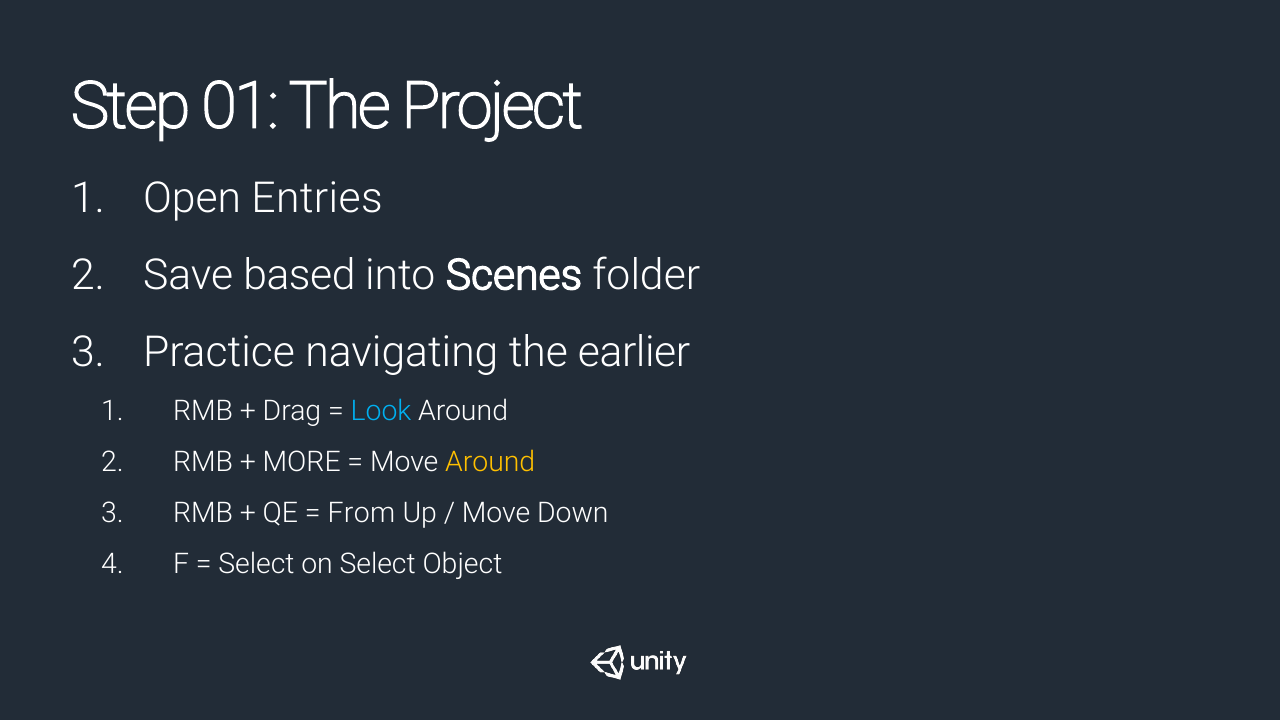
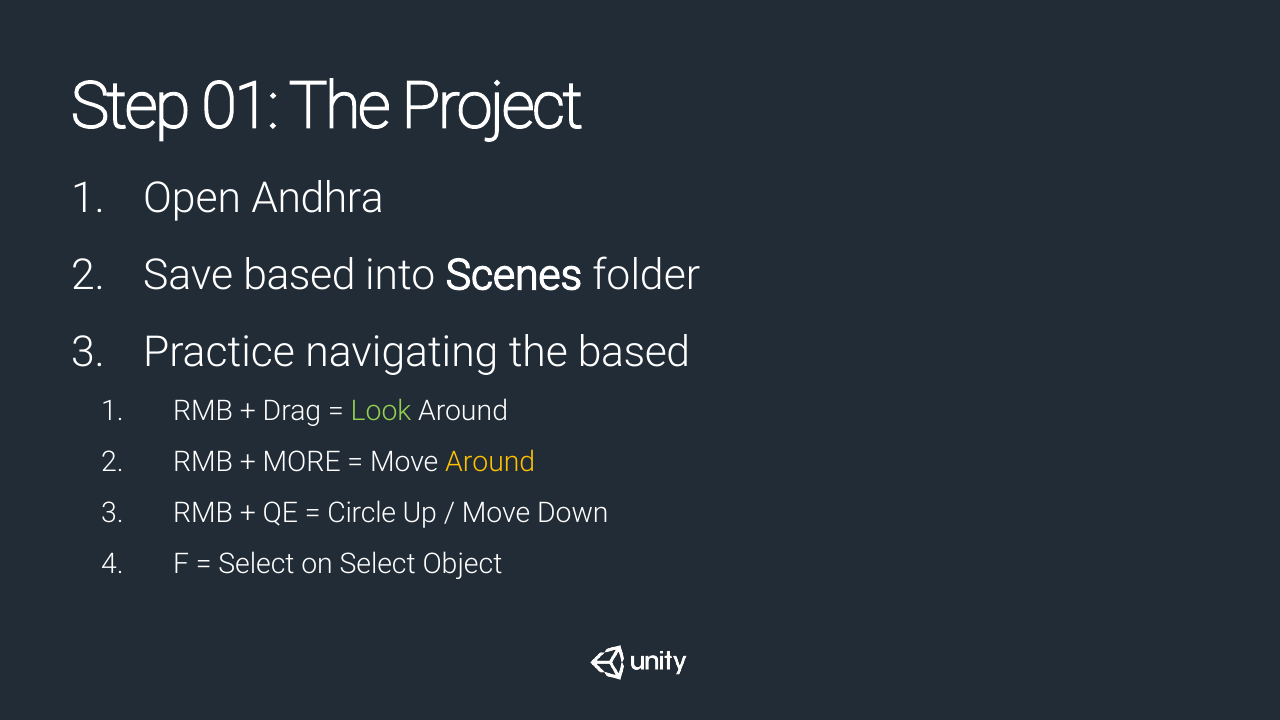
Entries: Entries -> Andhra (317, 198)
the earlier: earlier -> based (634, 352)
Look colour: light blue -> light green (381, 411)
From: From -> Circle (362, 513)
